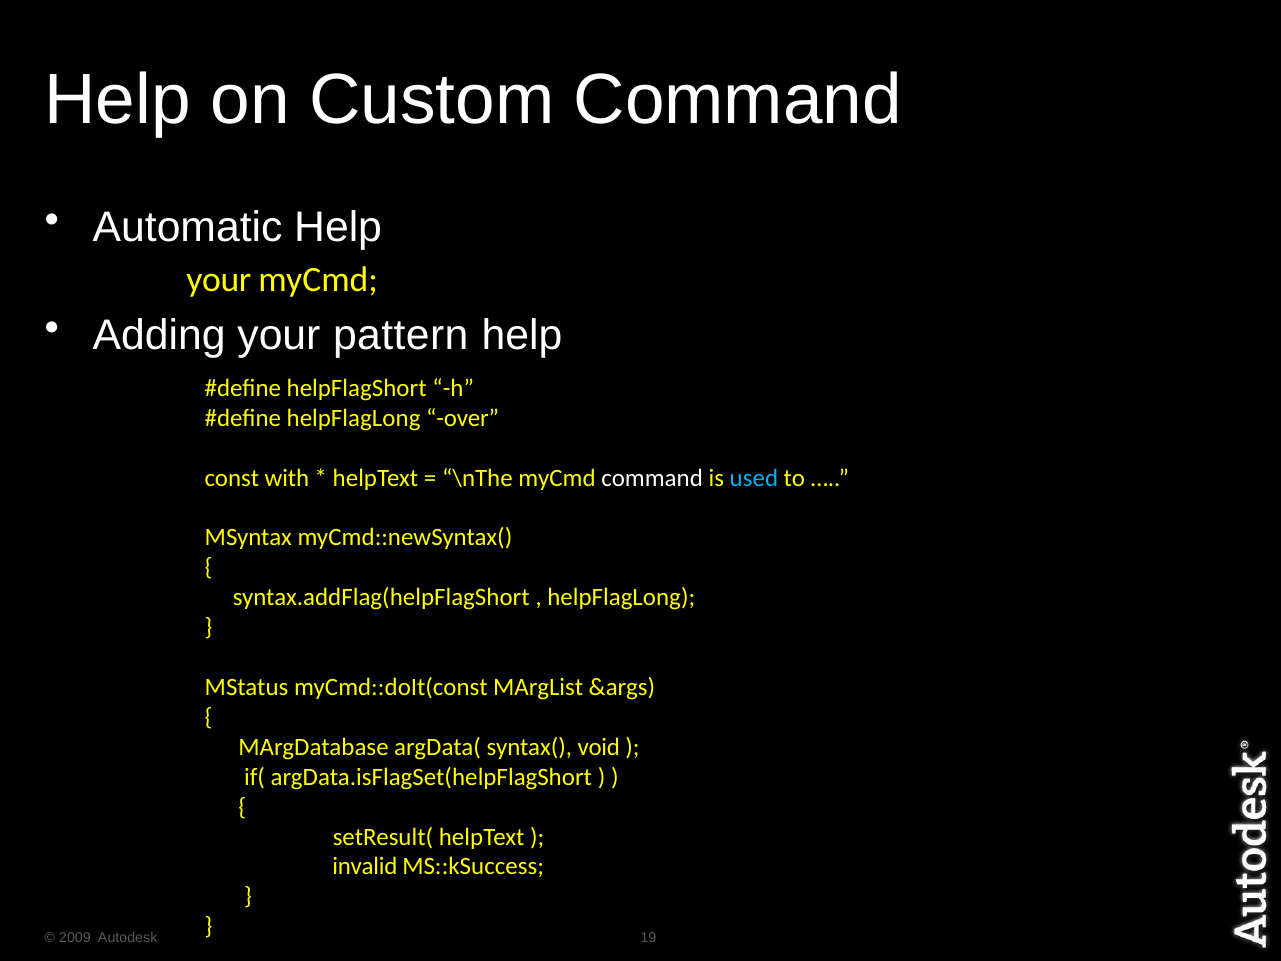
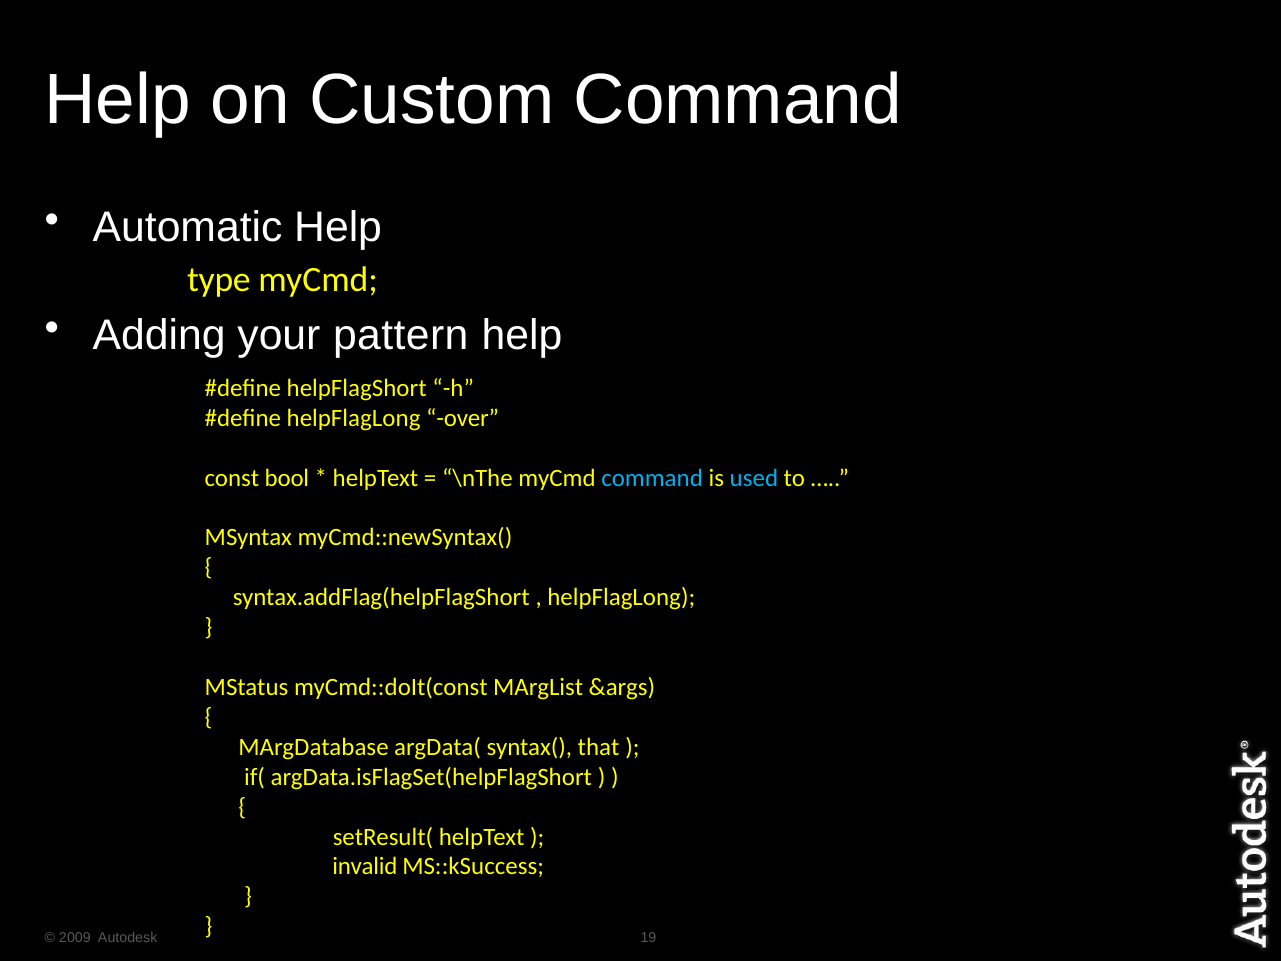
your: your -> type (219, 280)
with: with -> bool (287, 478)
command colour: white -> light blue (652, 478)
void: void -> that (599, 747)
